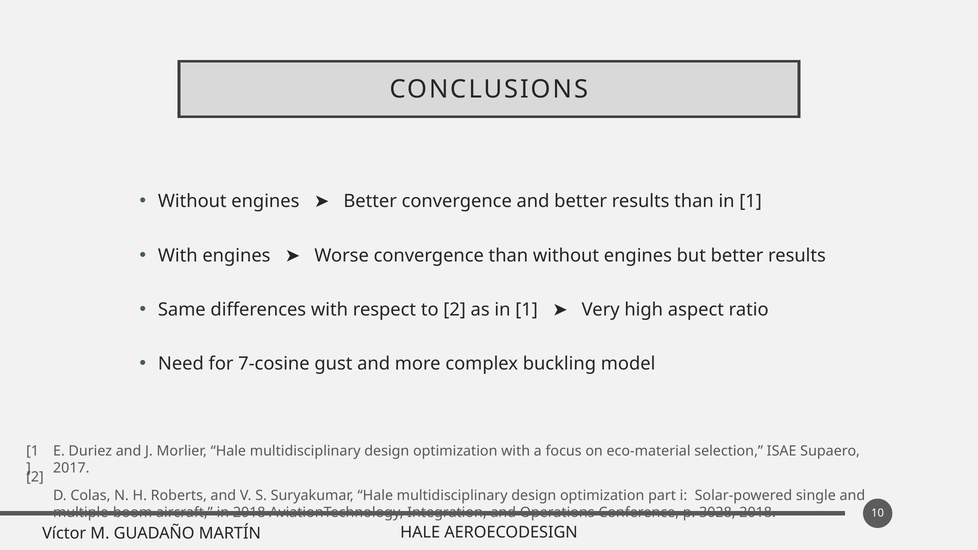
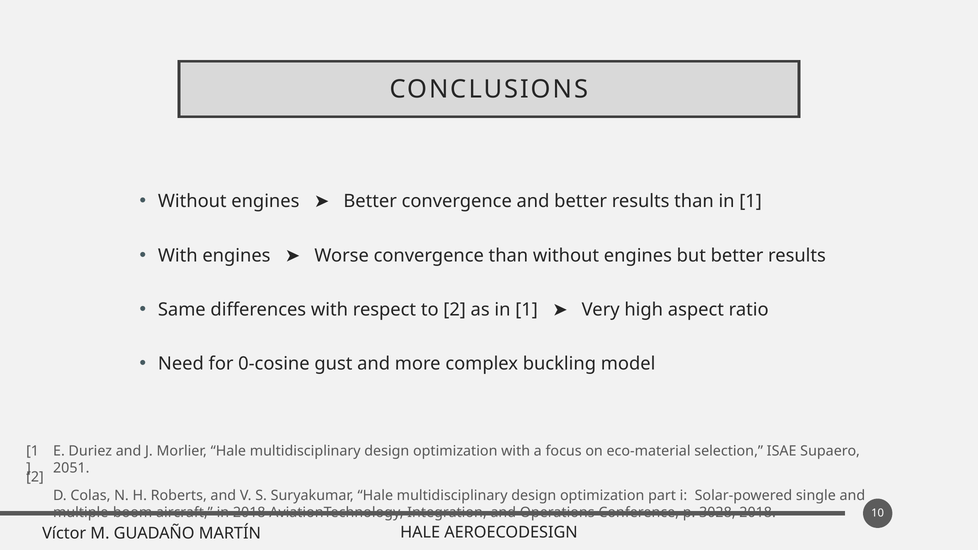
7-cosine: 7-cosine -> 0-cosine (274, 364)
2017: 2017 -> 2051 (71, 468)
